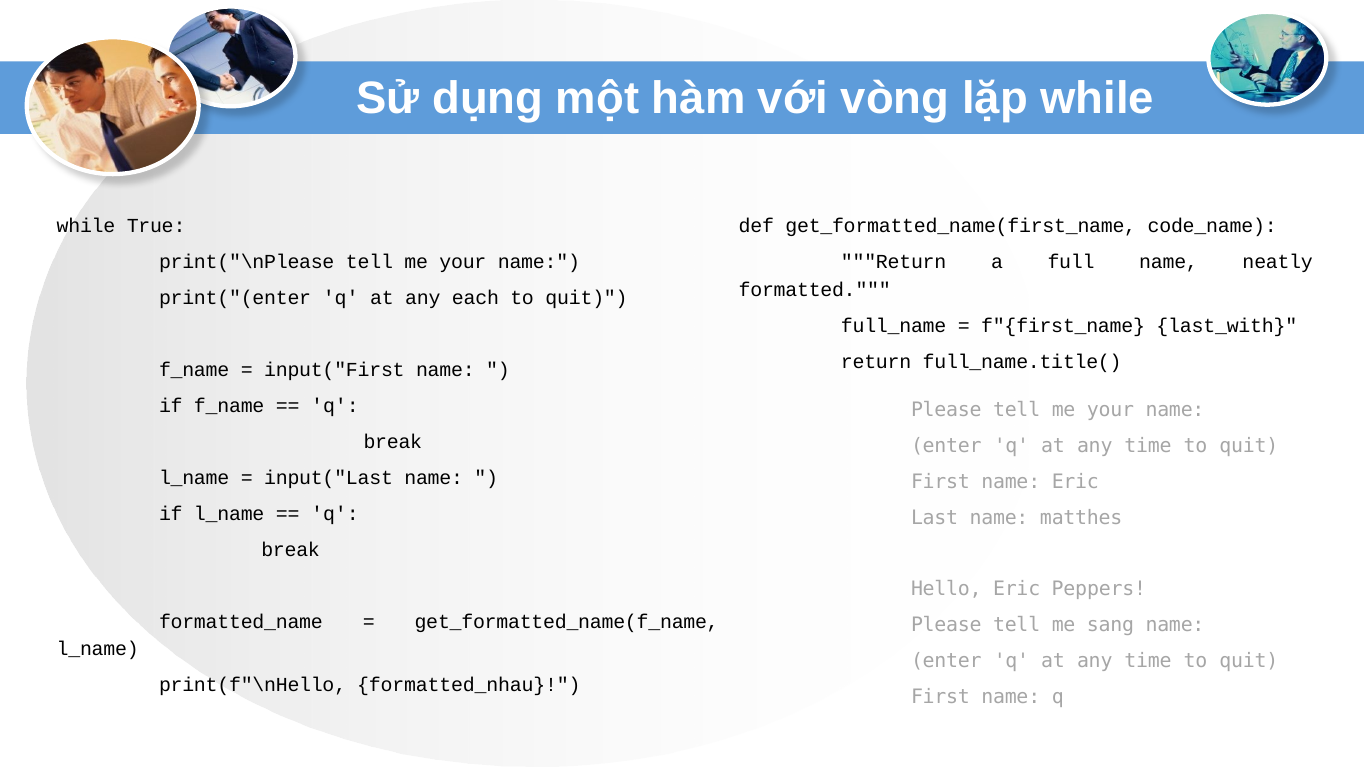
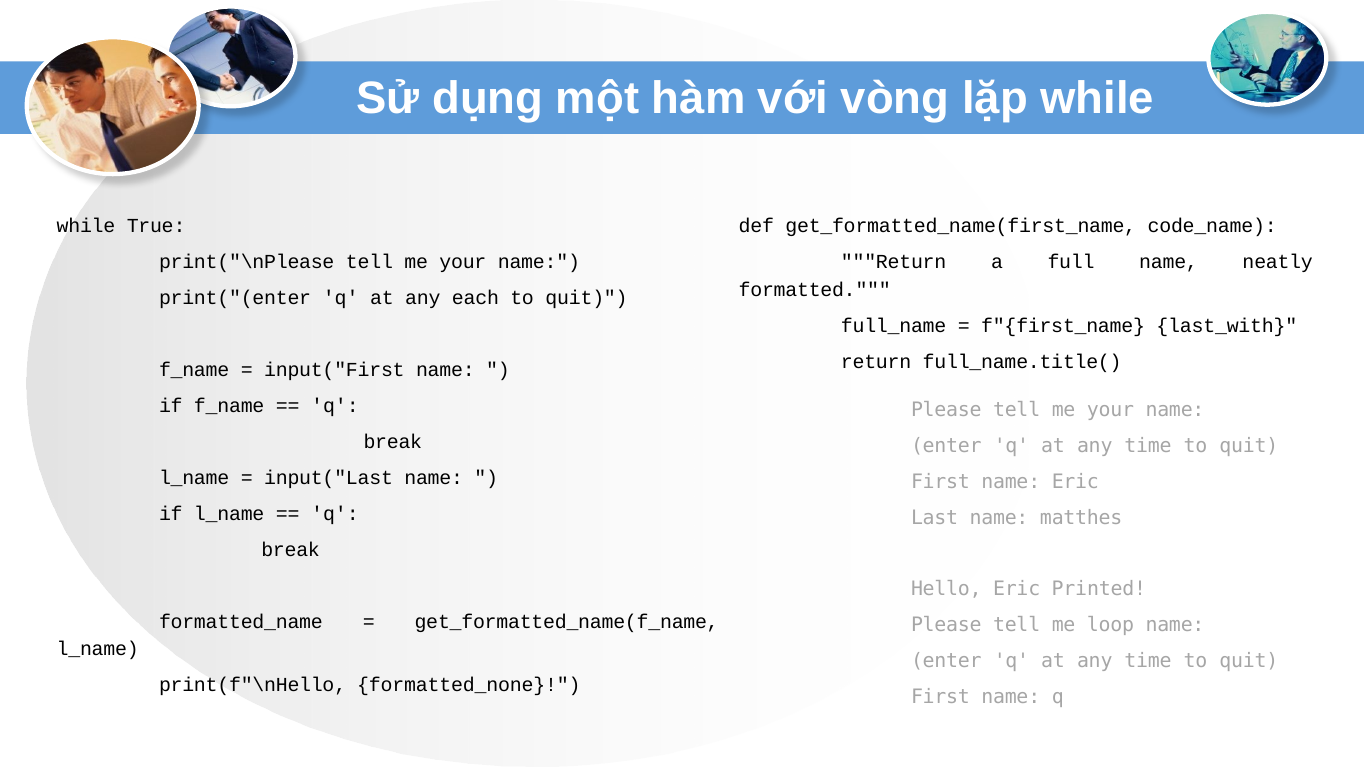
Peppers: Peppers -> Printed (1099, 590)
sang: sang -> loop (1111, 626)
formatted_nhau: formatted_nhau -> formatted_none (469, 685)
